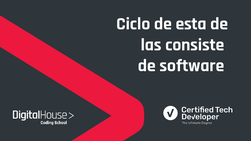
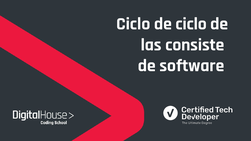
de esta: esta -> ciclo (191, 24)
